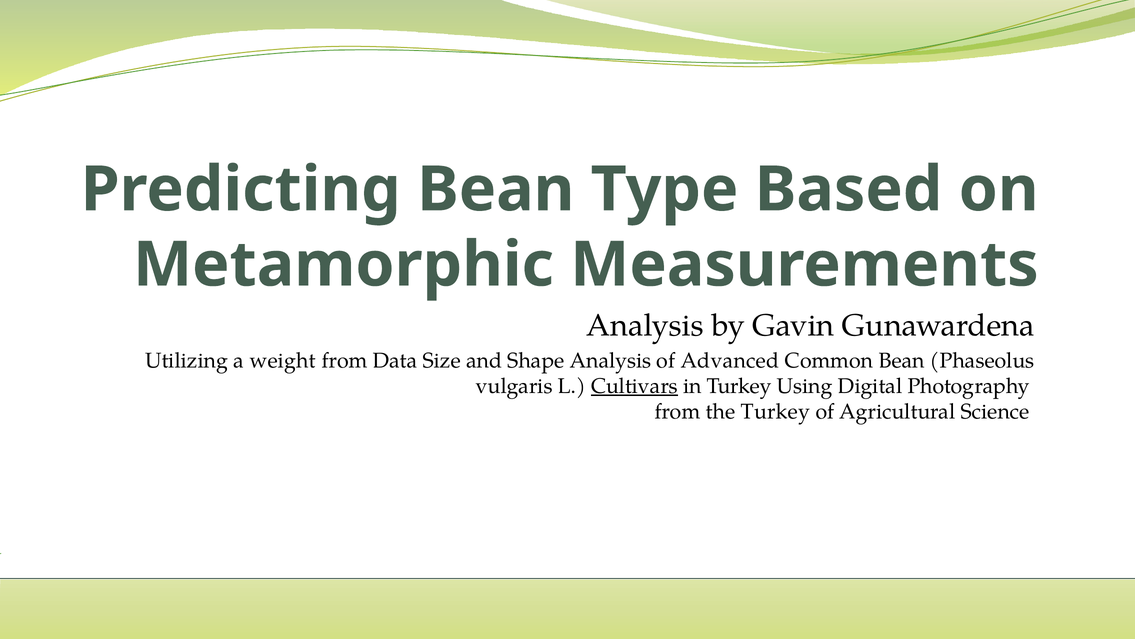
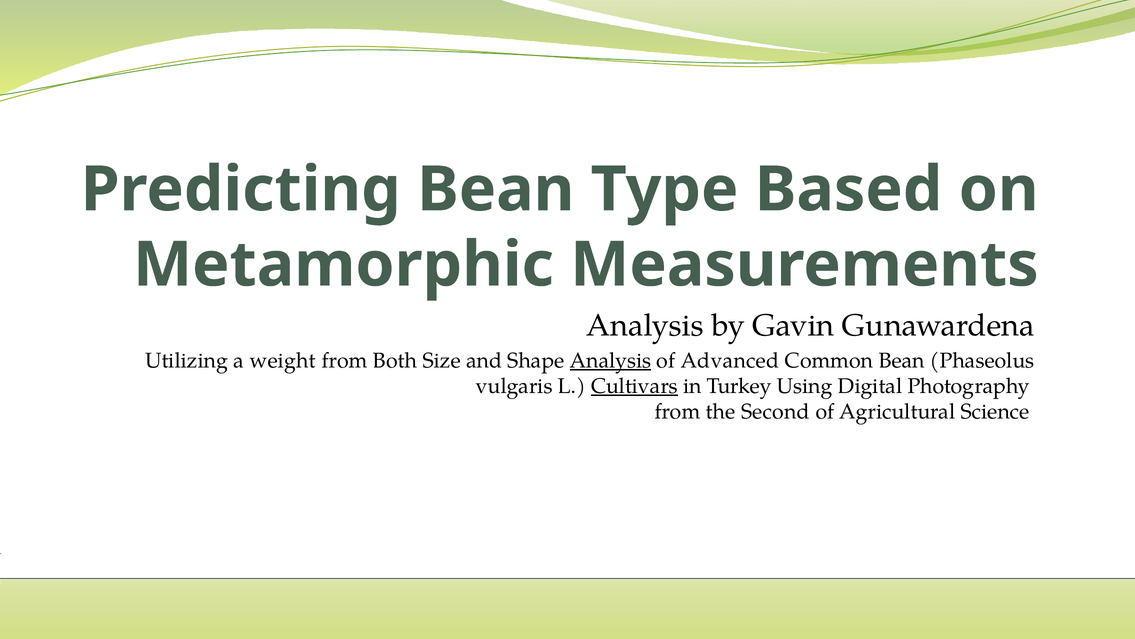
Data: Data -> Both (395, 360)
Analysis underline: none -> present (611, 360)
the Turkey: Turkey -> Second (775, 411)
